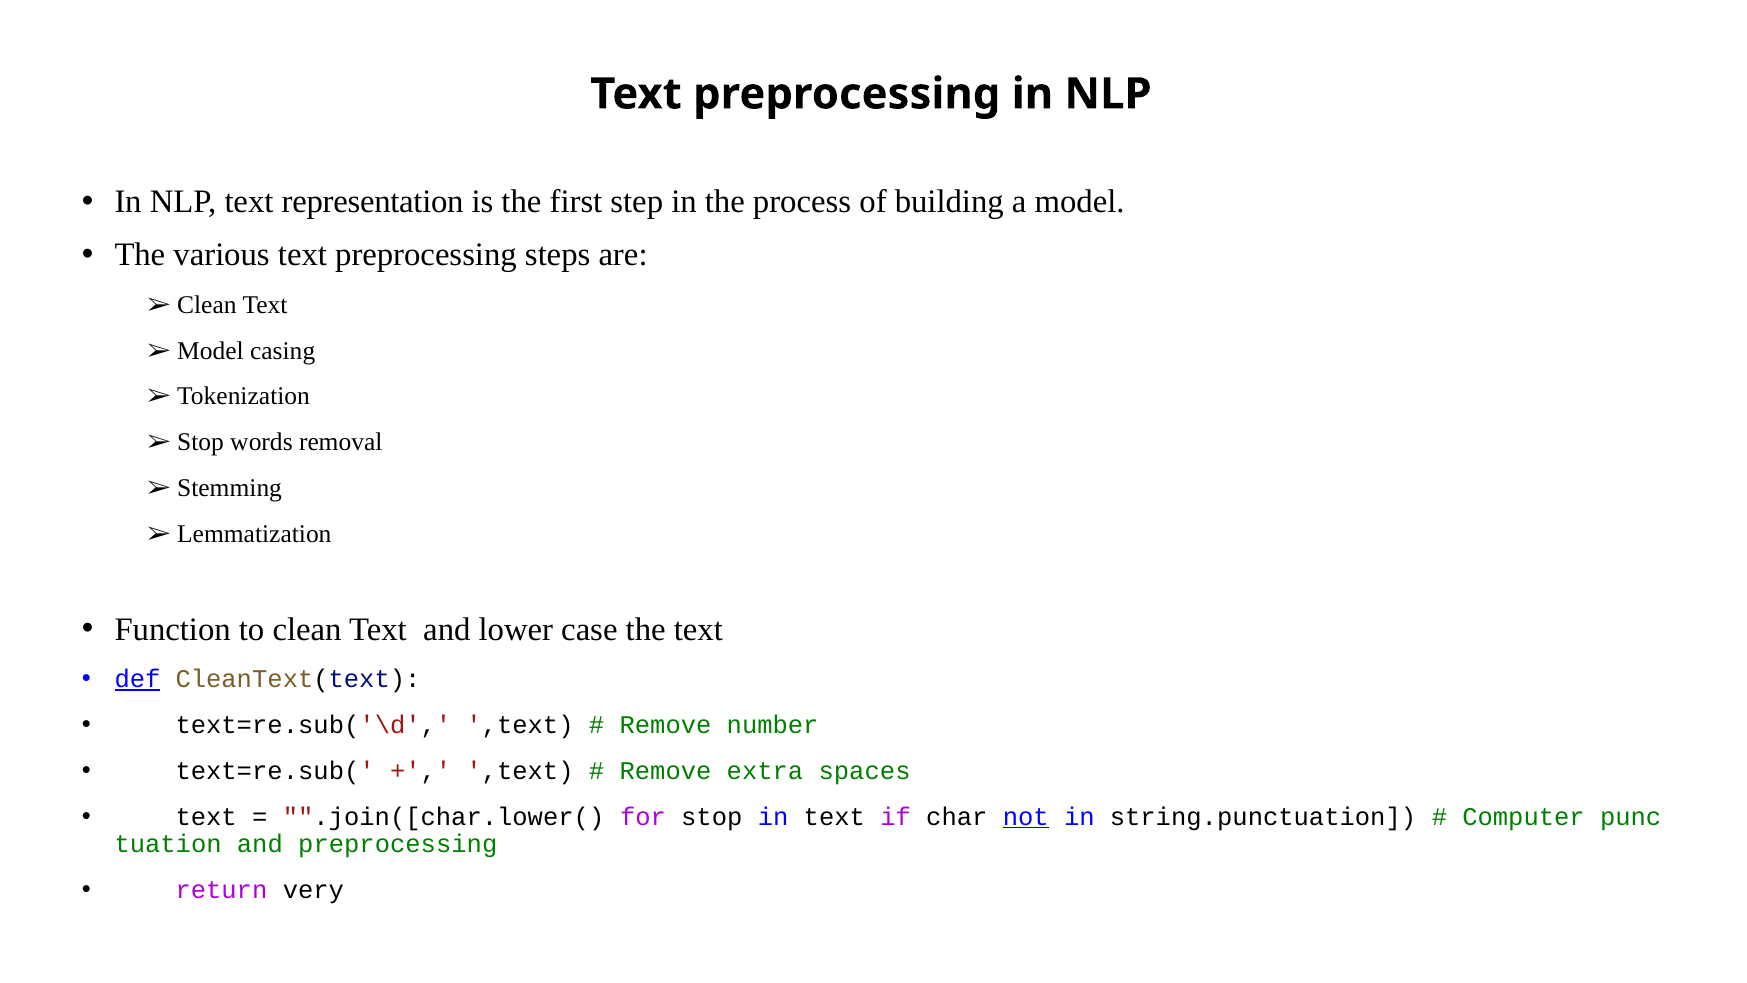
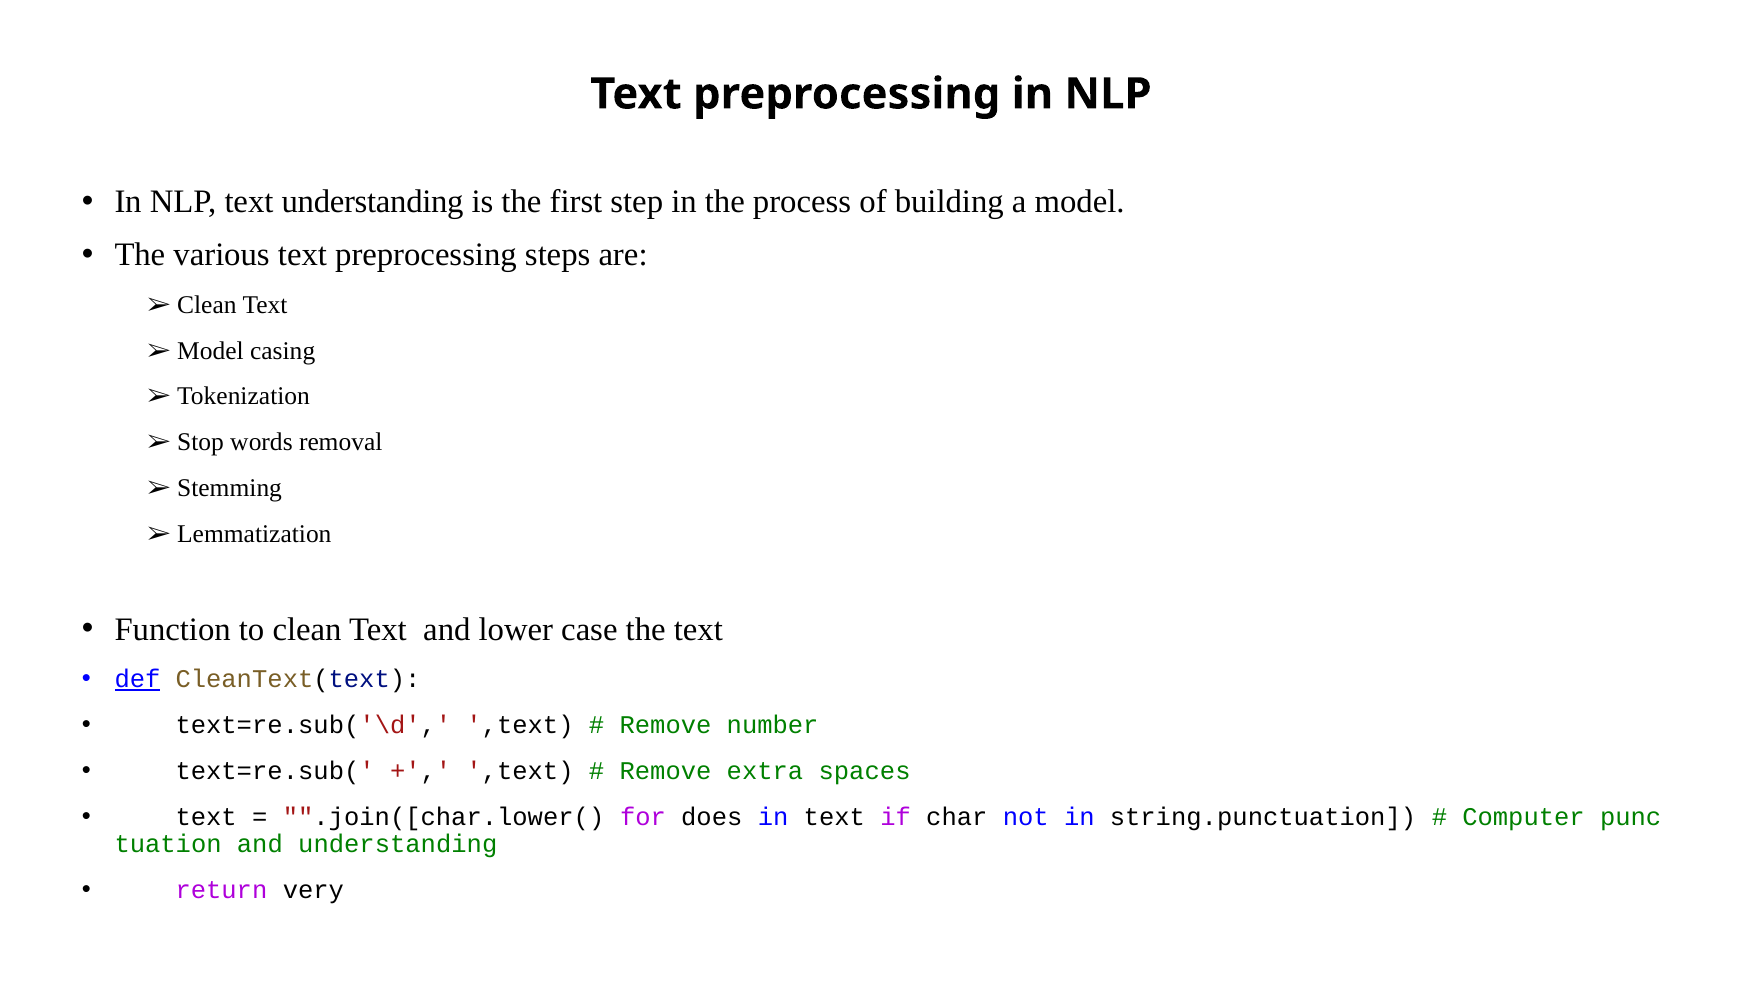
text representation: representation -> understanding (373, 201)
for stop: stop -> does (712, 816)
not underline: present -> none (1026, 816)
and preprocessing: preprocessing -> understanding (398, 844)
